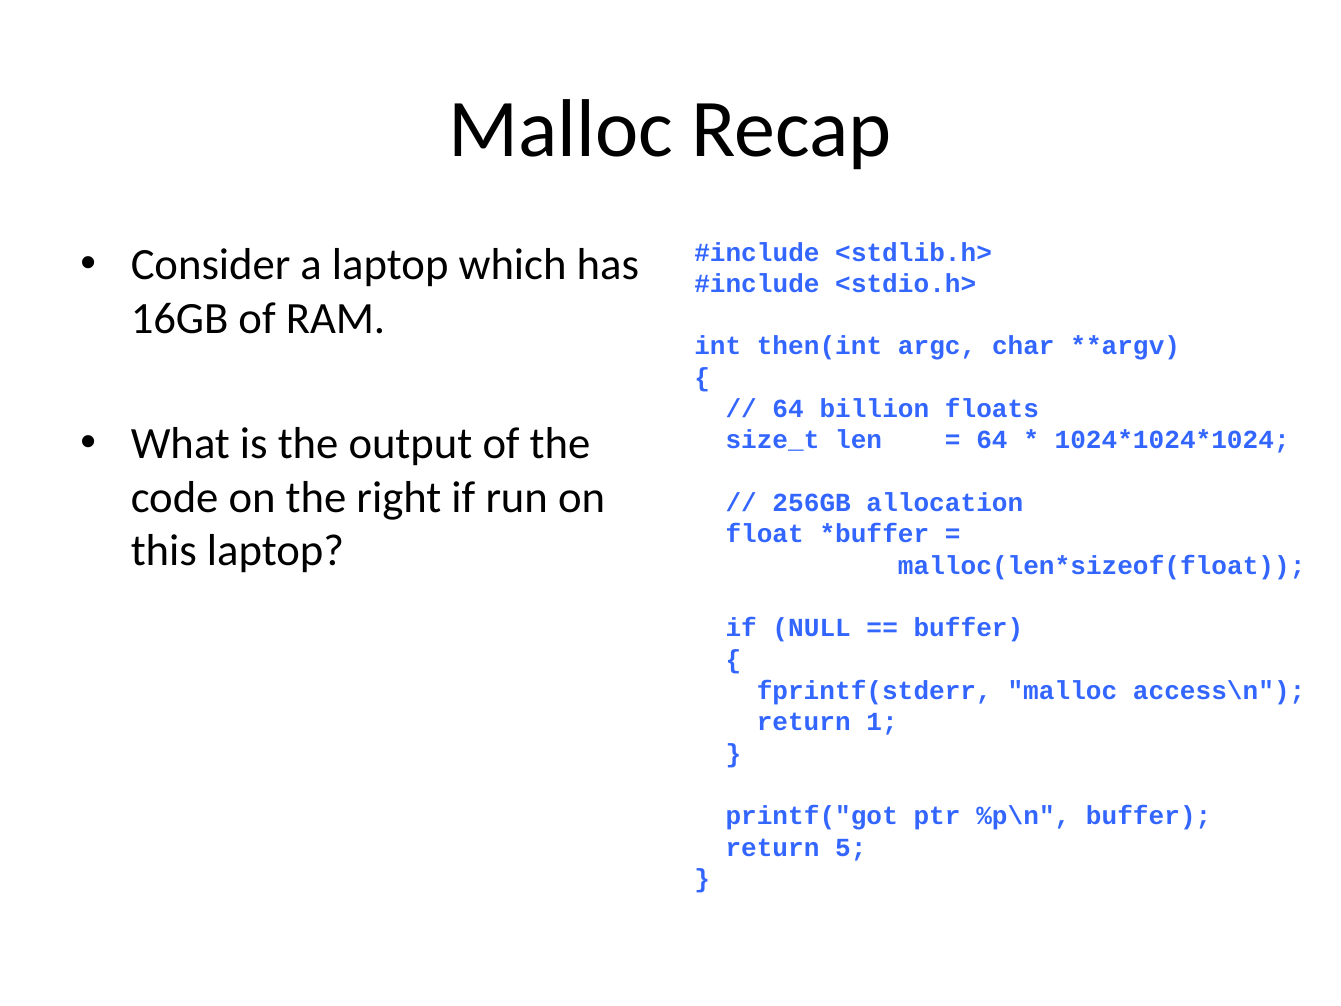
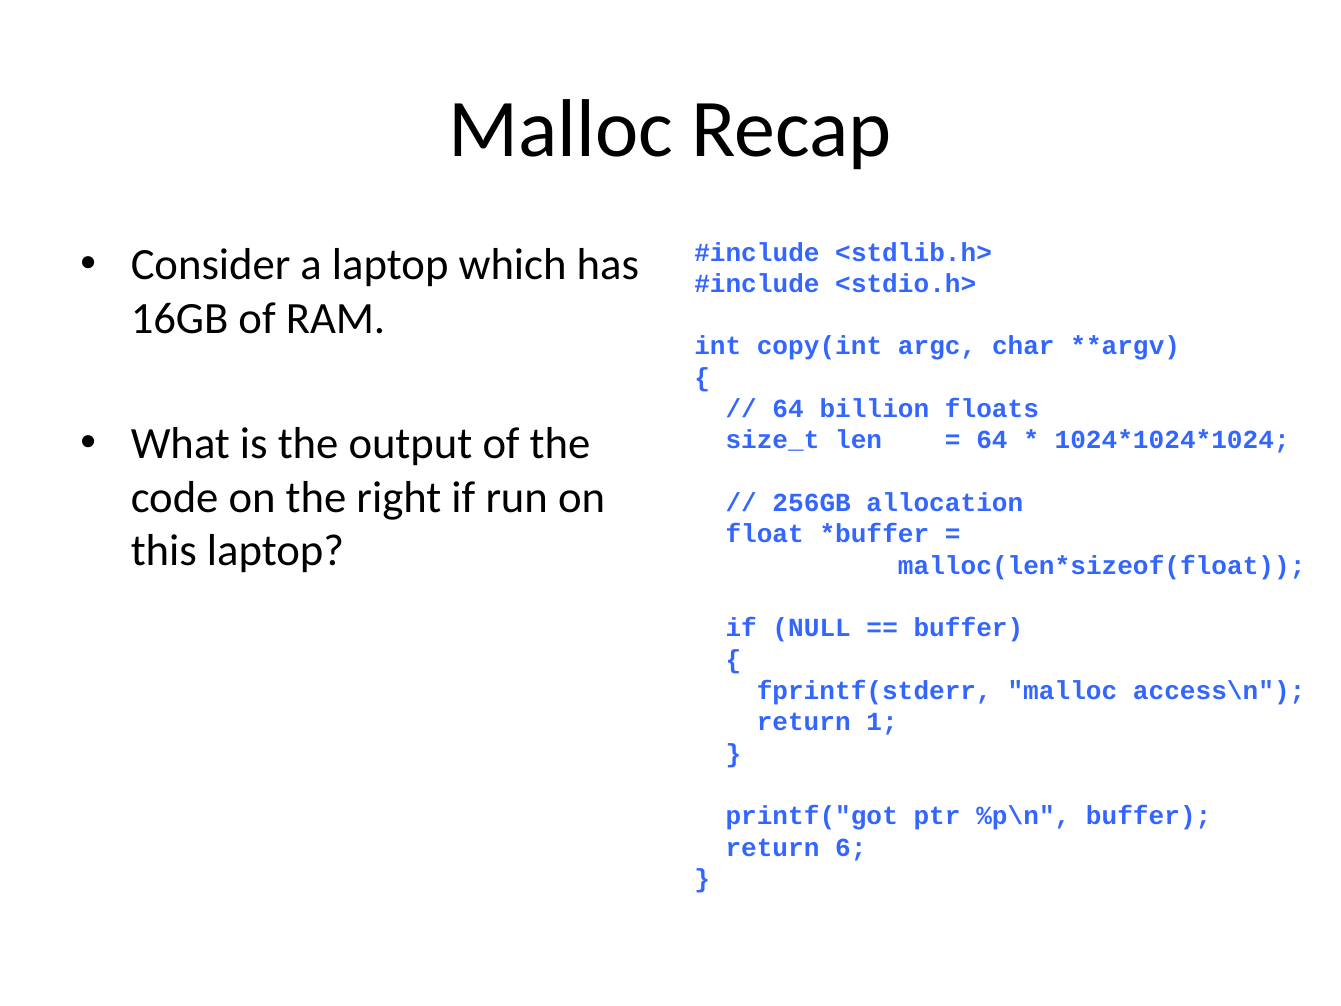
then(int: then(int -> copy(int (820, 346)
5: 5 -> 6 (851, 847)
